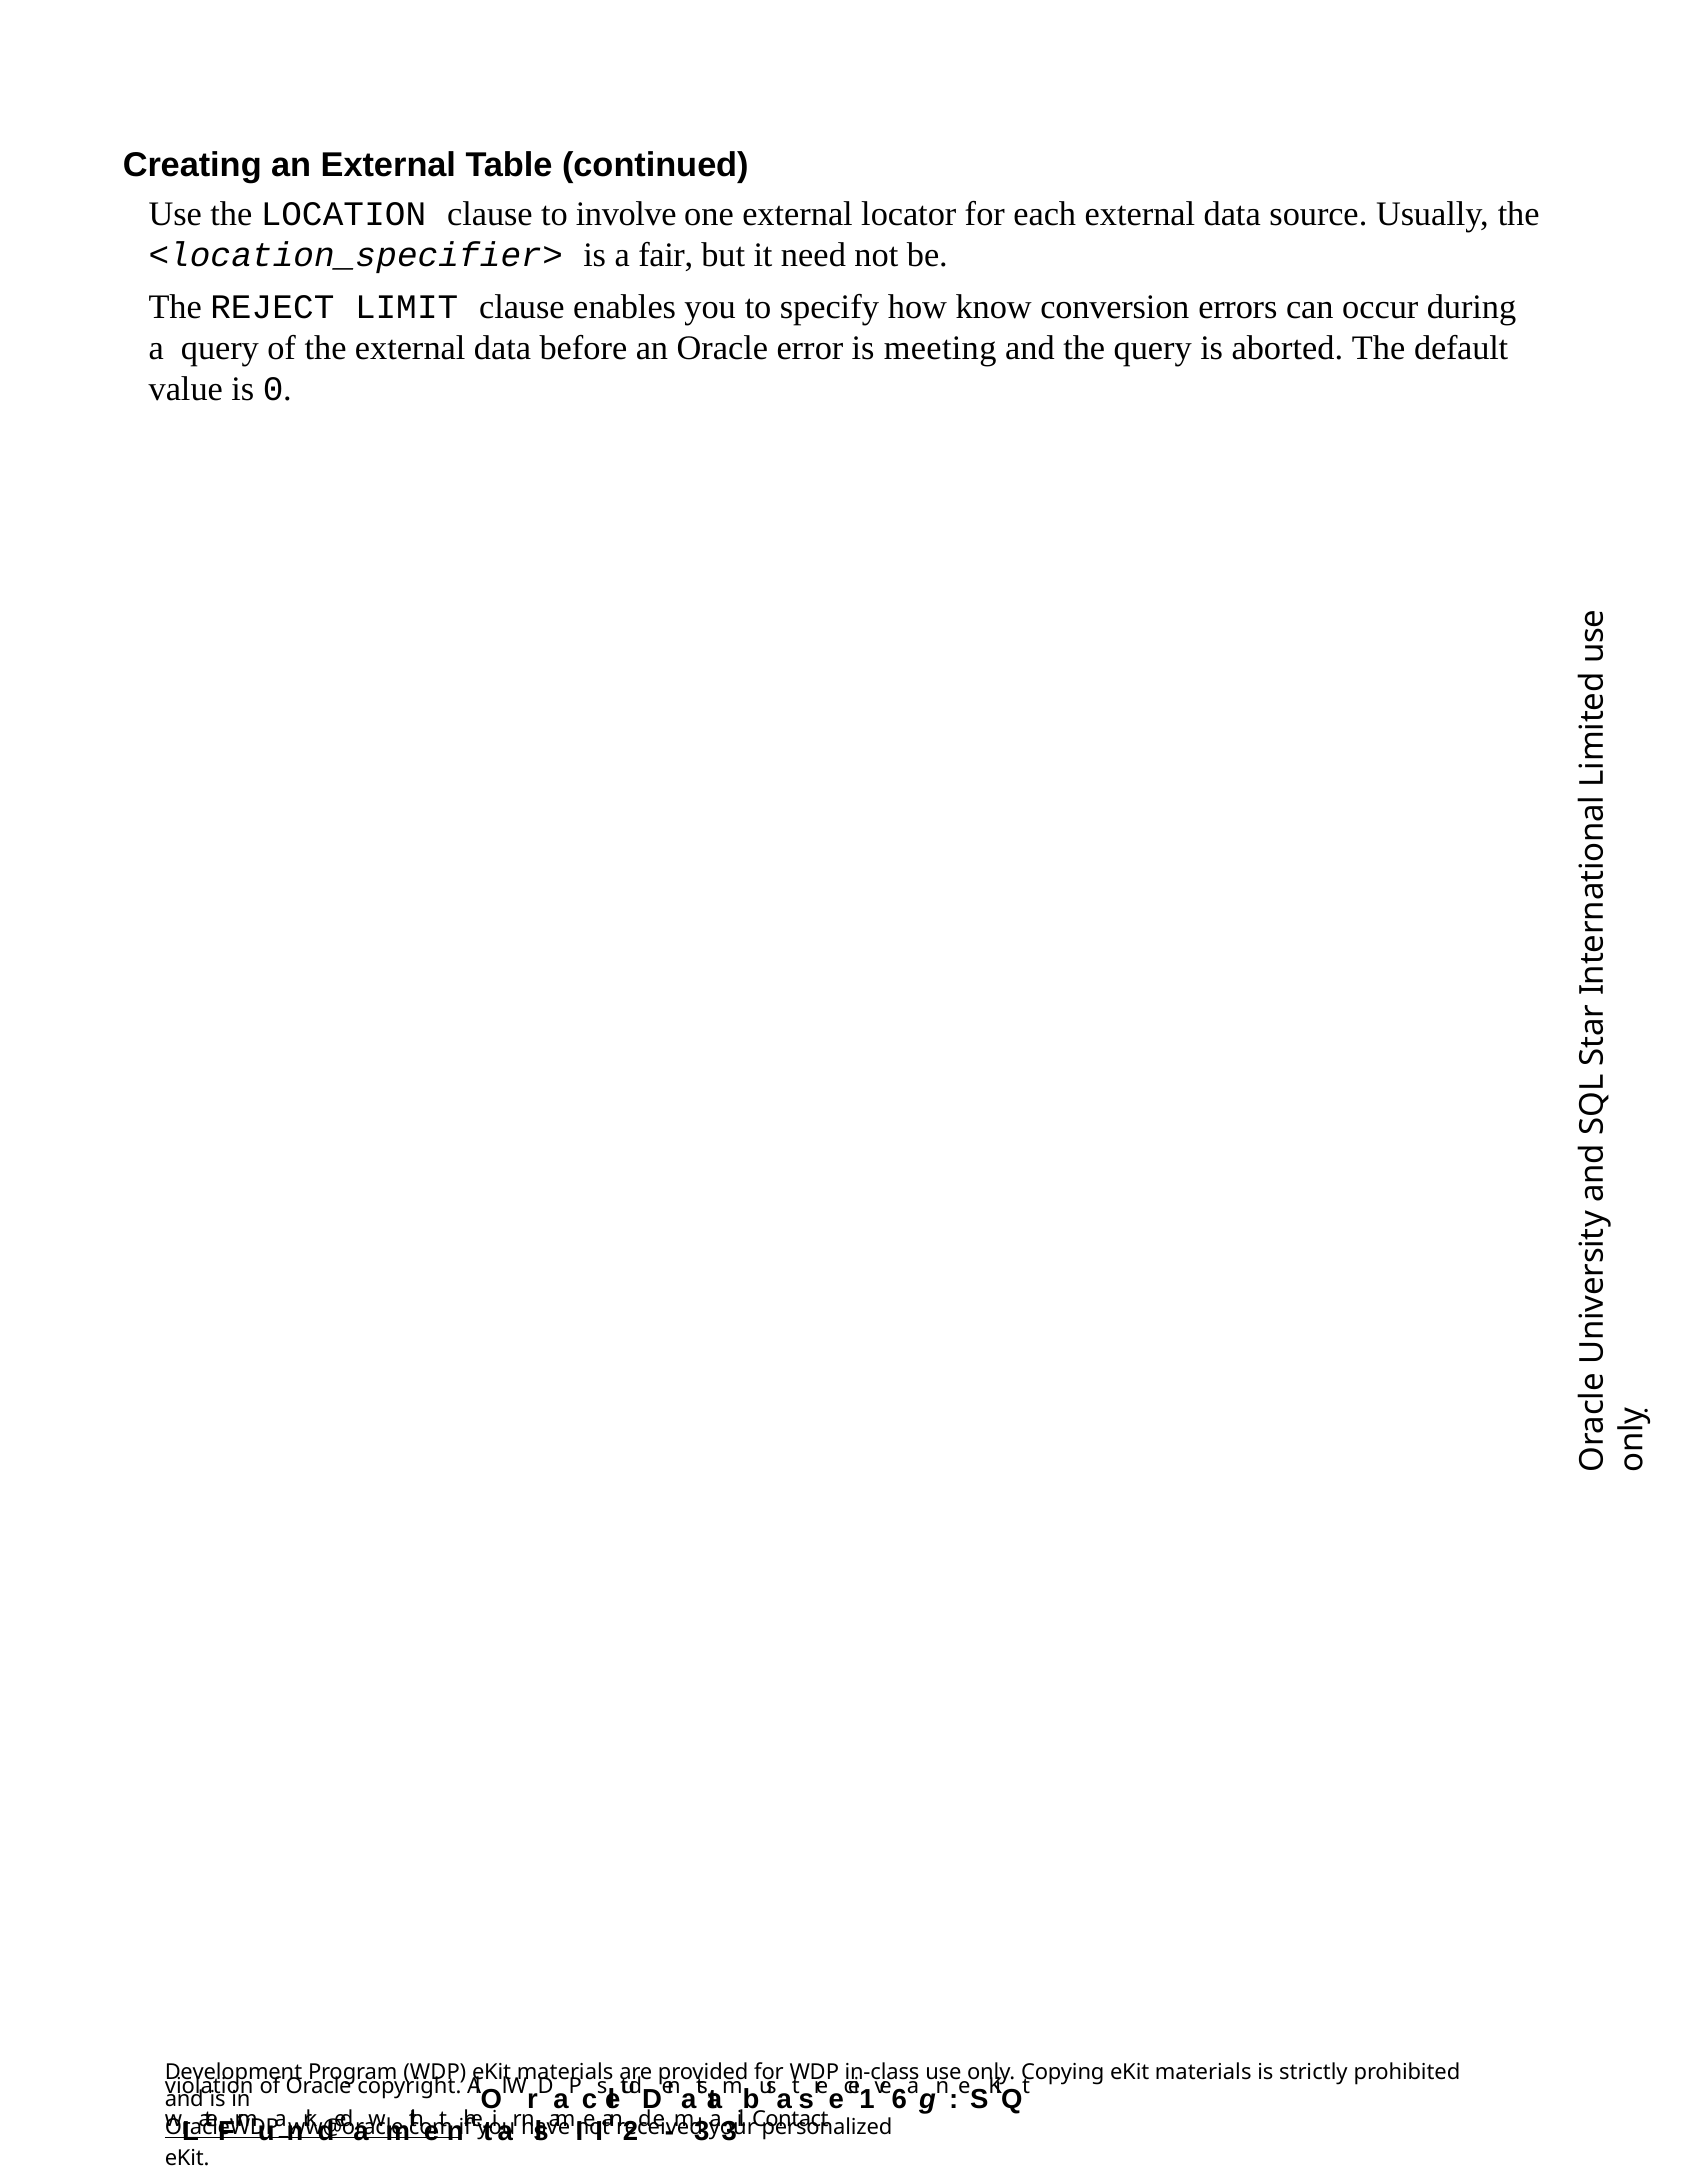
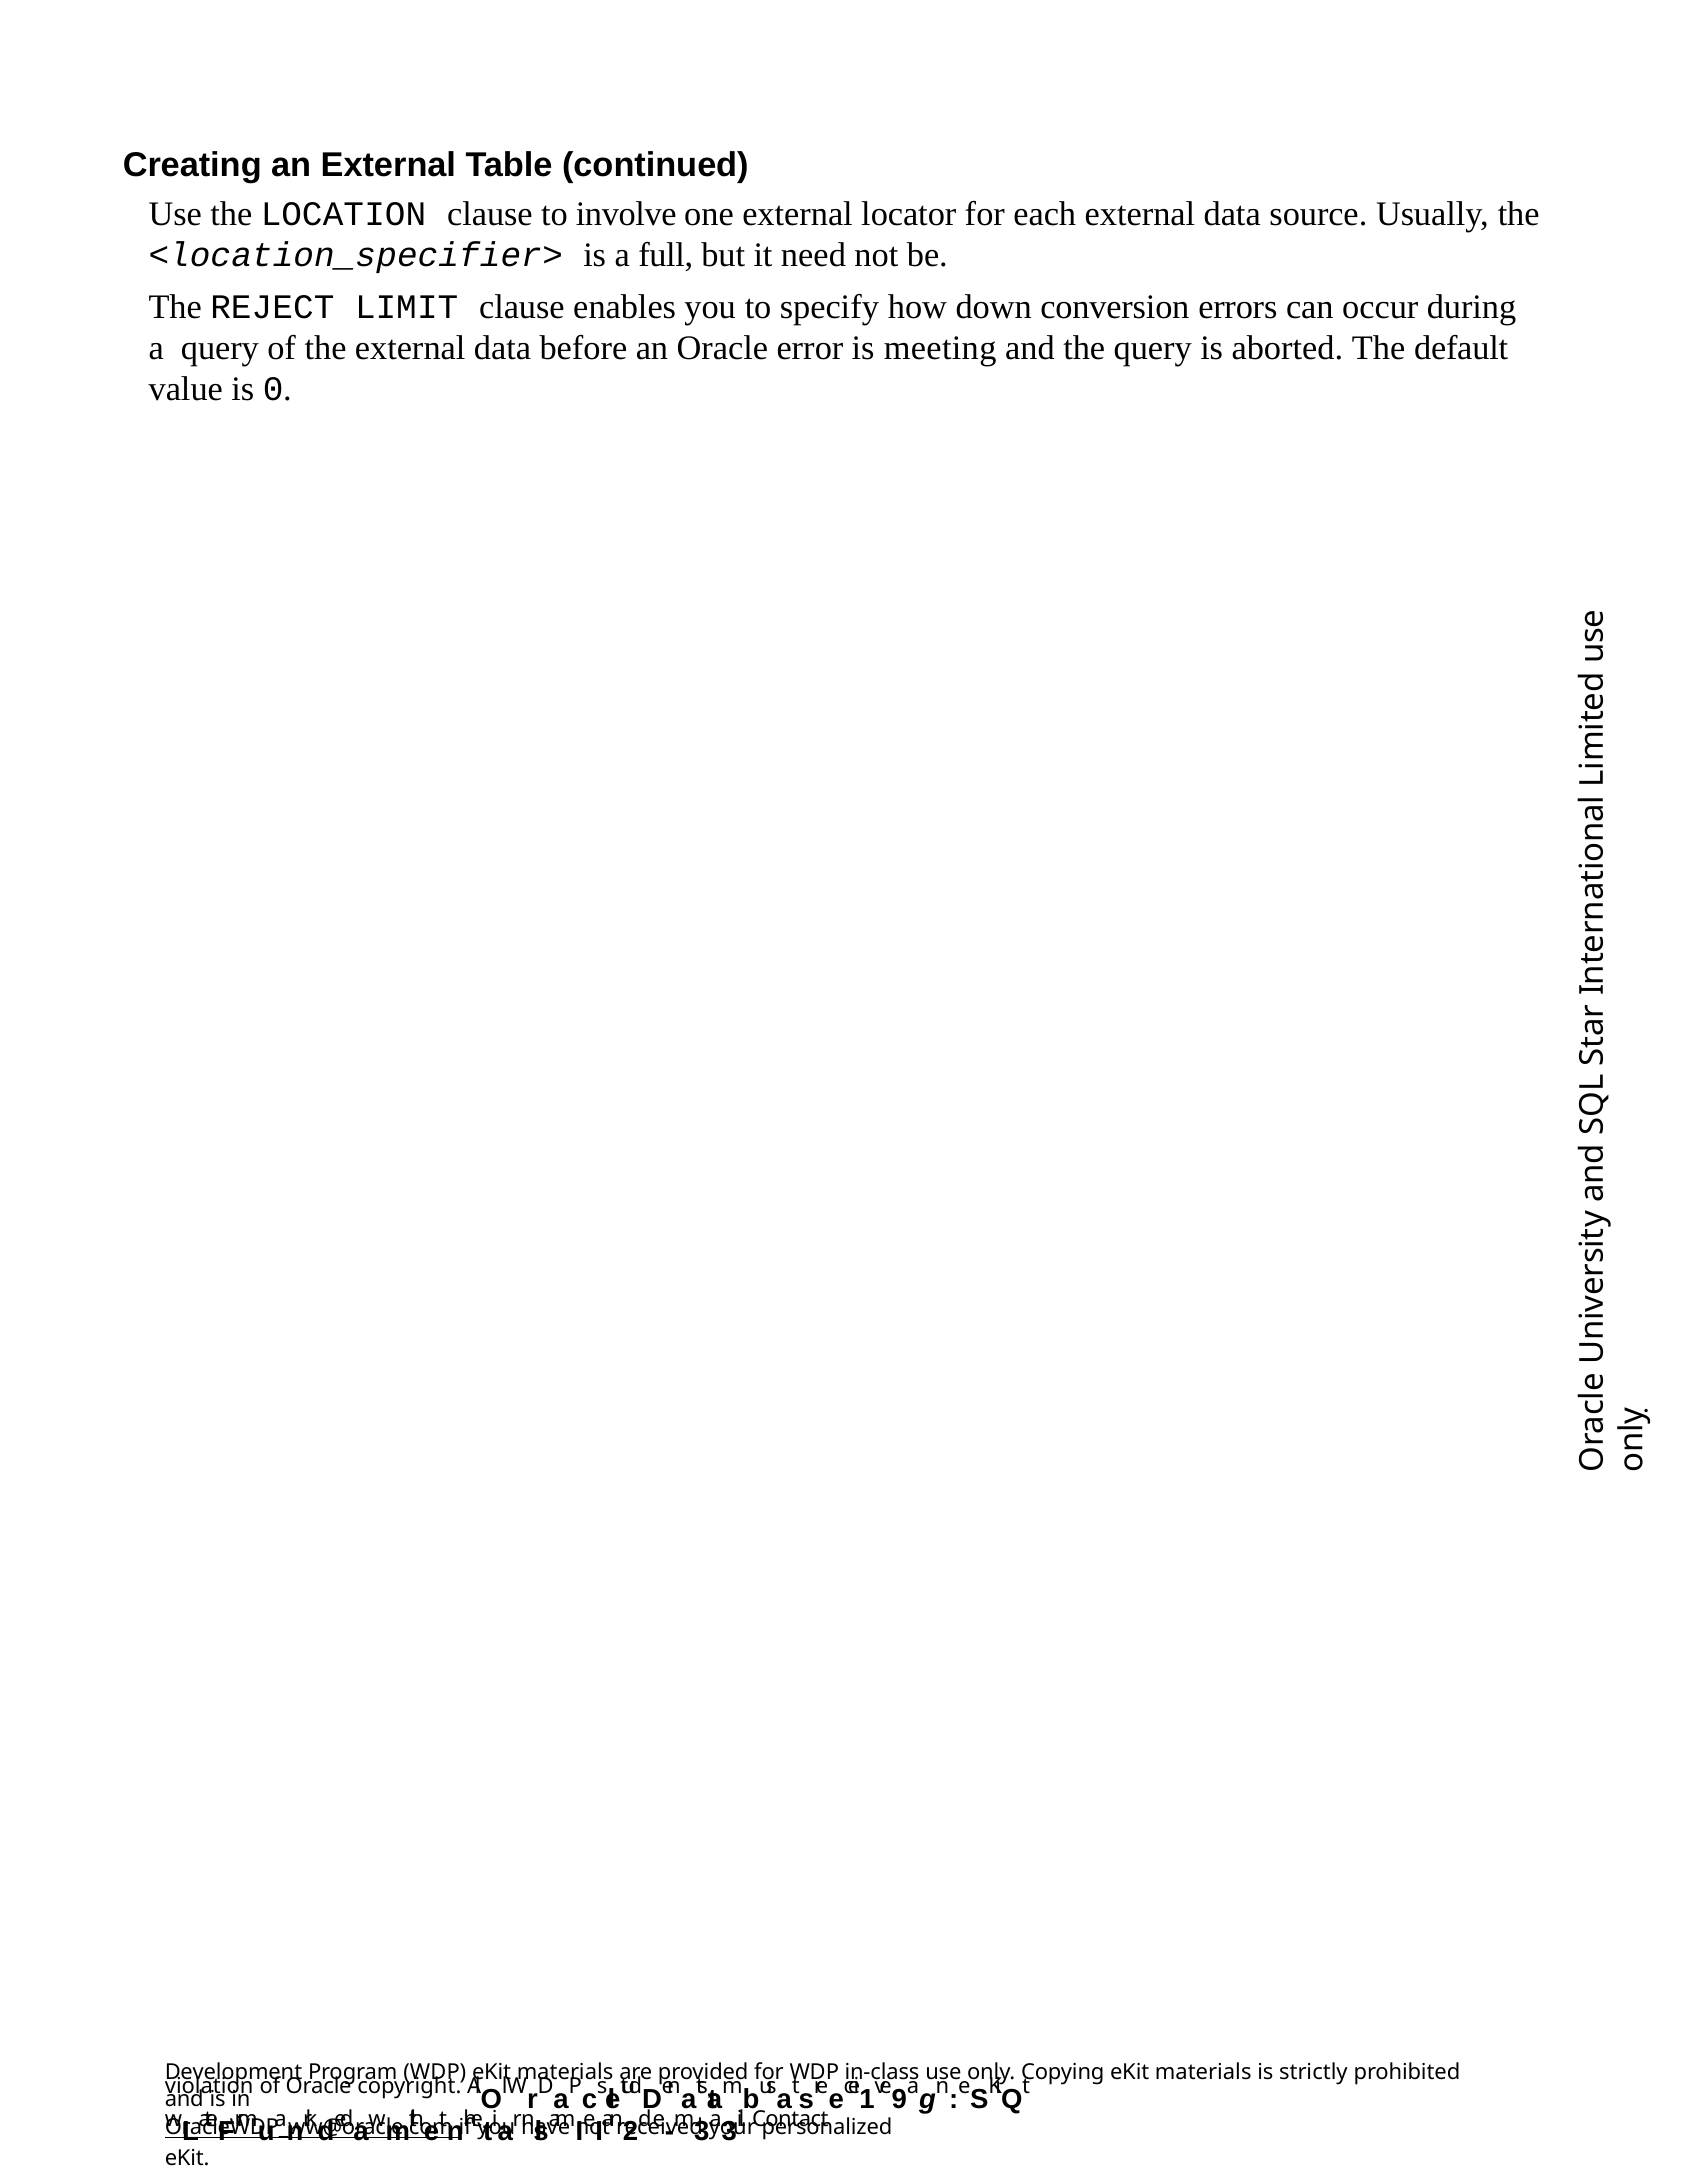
fair: fair -> full (666, 256)
know: know -> down (994, 307)
6: 6 -> 9 (899, 2100)
